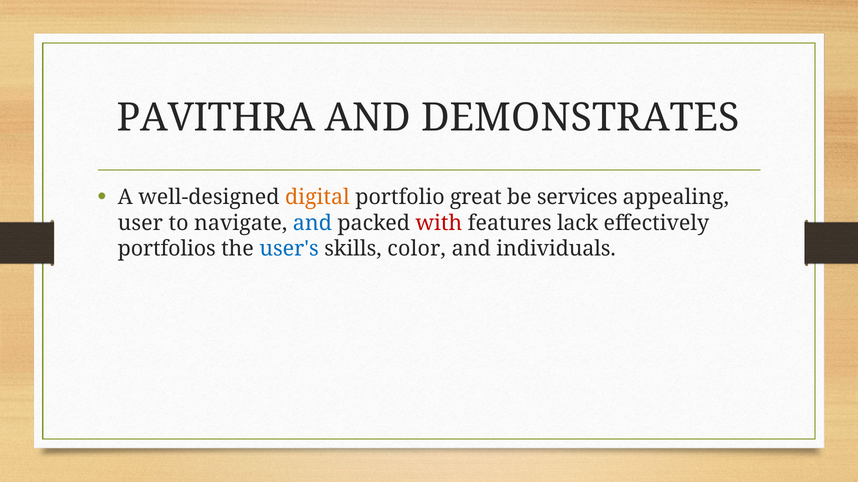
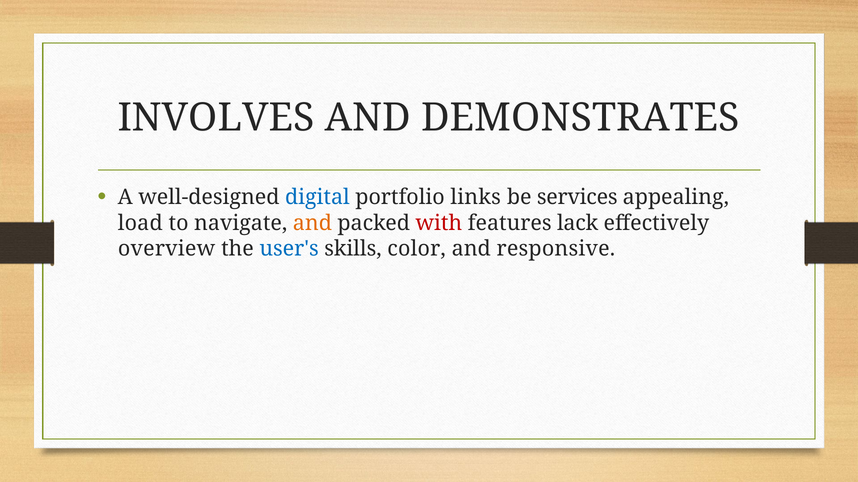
PAVITHRA: PAVITHRA -> INVOLVES (216, 118)
digital colour: orange -> blue (317, 198)
great: great -> links (476, 198)
user: user -> load (140, 223)
and colour: blue -> orange (312, 223)
portfolios: portfolios -> overview (167, 249)
individuals: individuals -> responsive (556, 249)
